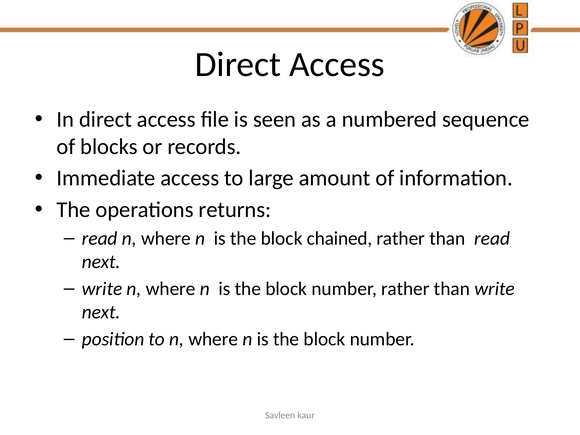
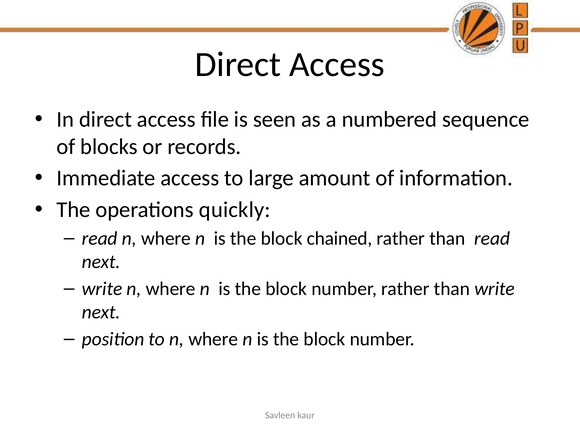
returns: returns -> quickly (235, 210)
